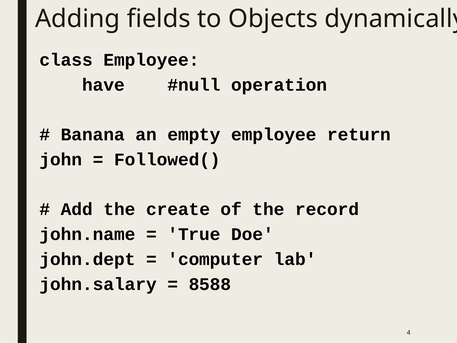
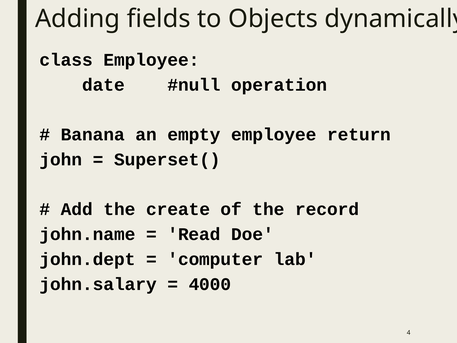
have: have -> date (104, 85)
Followed(: Followed( -> Superset( (167, 159)
True: True -> Read (194, 234)
8588: 8588 -> 4000 (210, 284)
